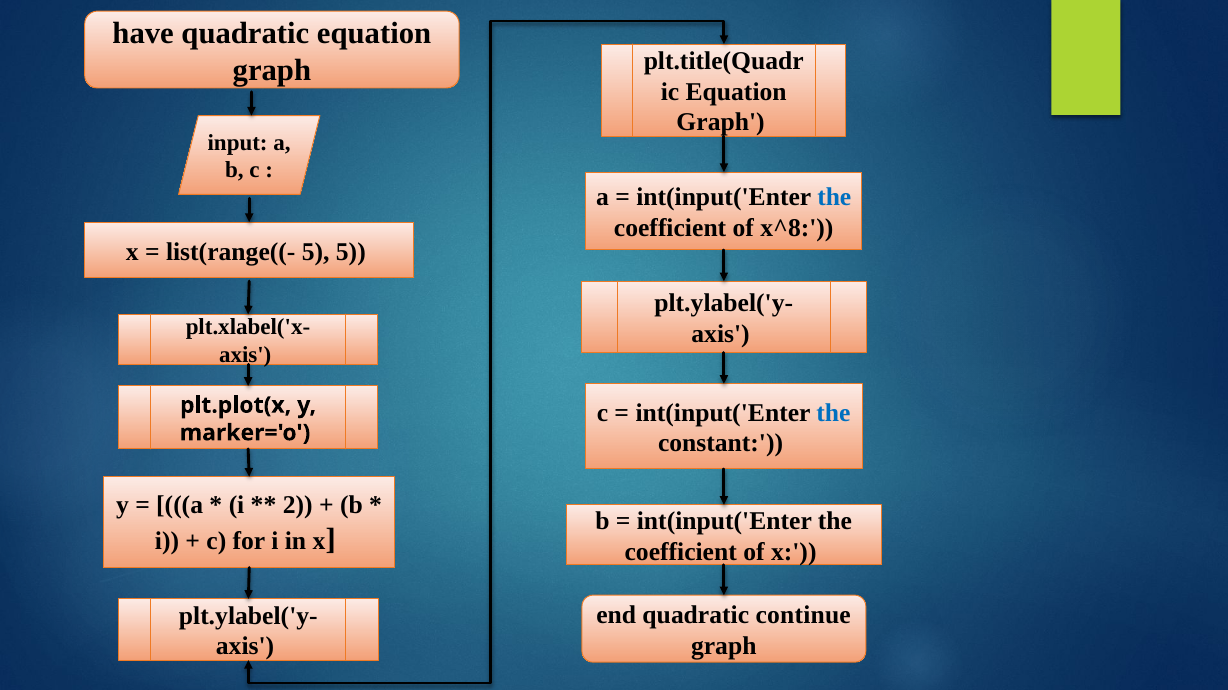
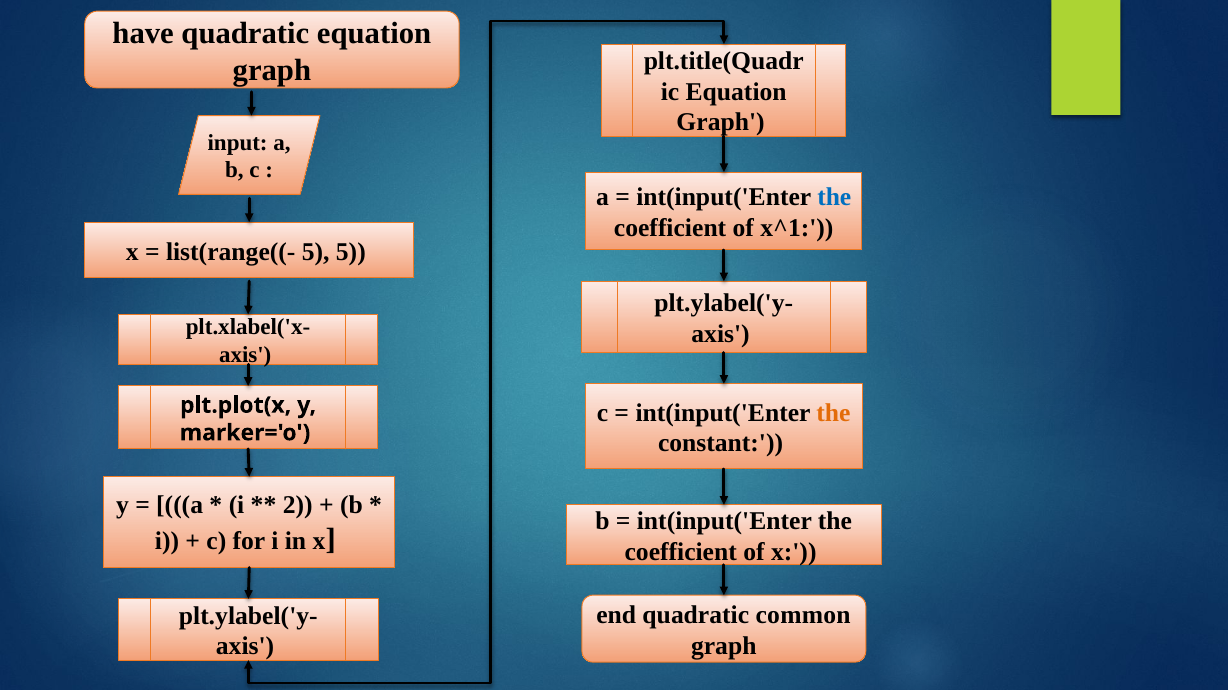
x^8: x^8 -> x^1 (797, 228)
the colour: blue -> orange (834, 413)
continue: continue -> common (803, 616)
